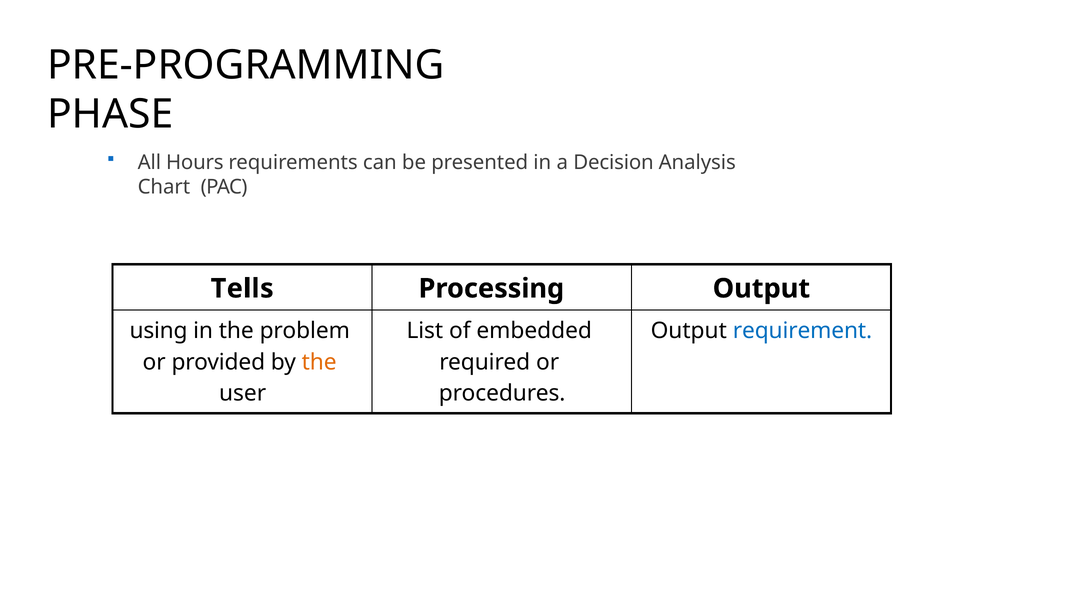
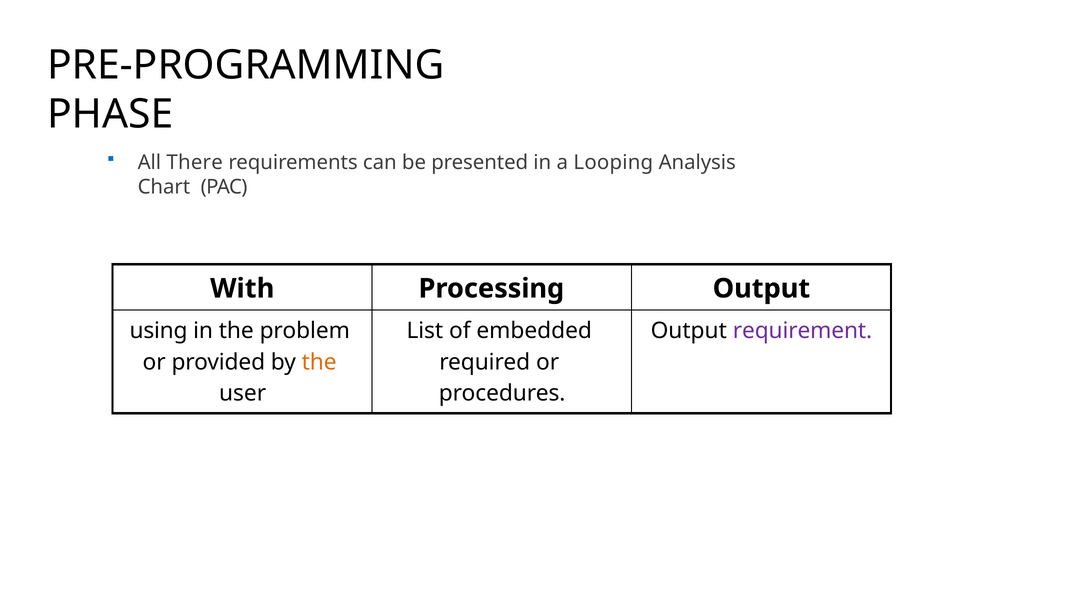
Hours: Hours -> There (195, 162)
Decision: Decision -> Looping (613, 162)
Tells: Tells -> With (242, 289)
requirement colour: blue -> purple (802, 331)
